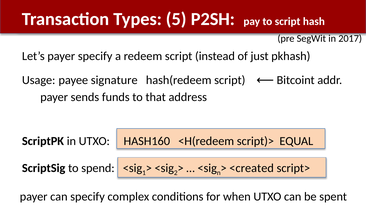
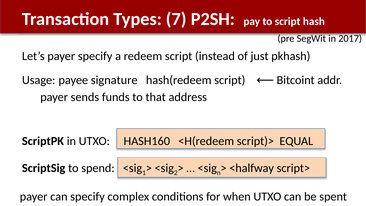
5: 5 -> 7 (176, 19)
<created: <created -> <halfway (252, 168)
